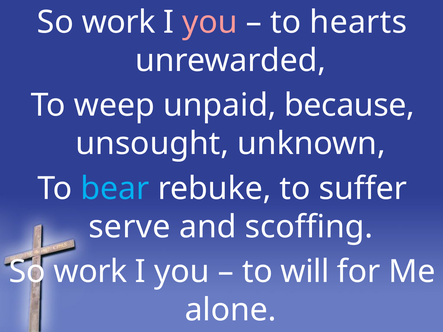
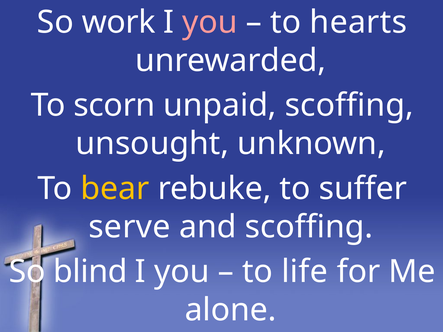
weep: weep -> scorn (114, 105)
unpaid because: because -> scoffing (349, 105)
bear colour: light blue -> yellow (115, 189)
work: work -> blind (90, 272)
will: will -> life (305, 272)
